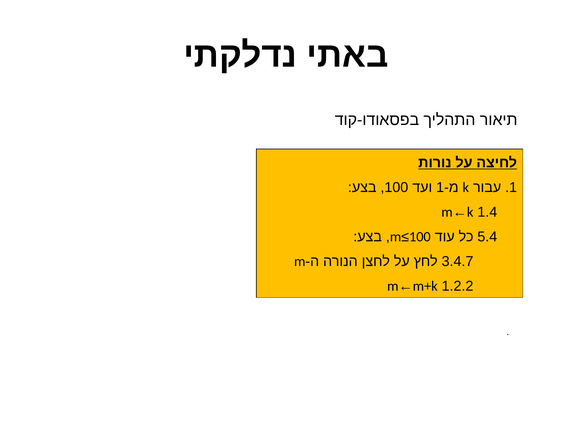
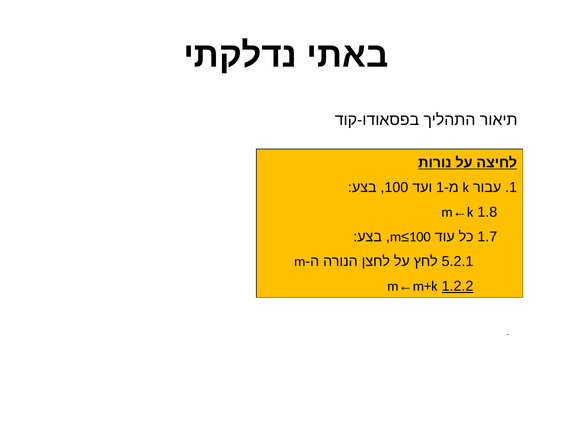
1.4: 1.4 -> 1.8 (487, 212)
5.4: 5.4 -> 1.7 (487, 237)
3.4.7: 3.4.7 -> 5.2.1 (458, 262)
1.2.2 underline: none -> present (458, 286)
